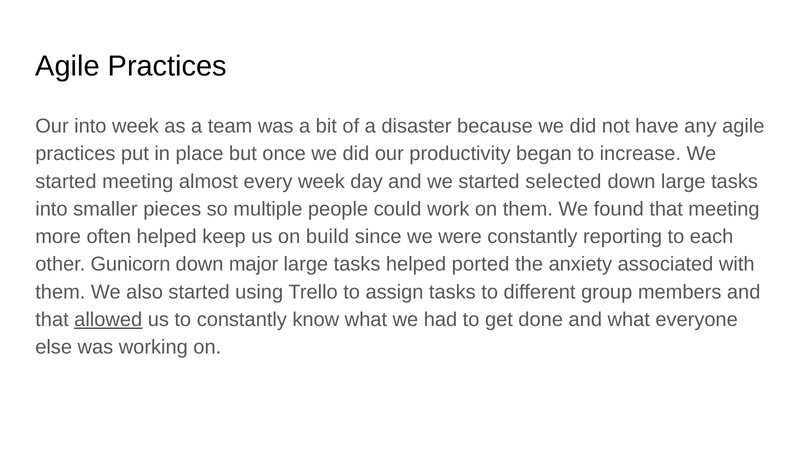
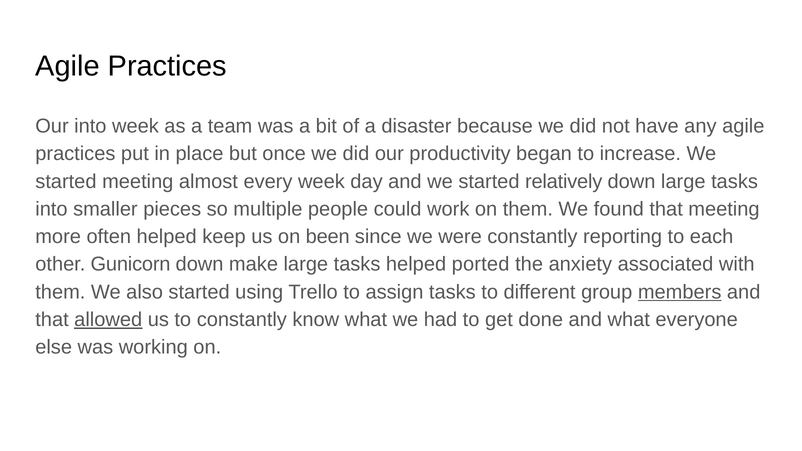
selected: selected -> relatively (564, 181)
build: build -> been (328, 237)
major: major -> make (254, 264)
members underline: none -> present (680, 292)
